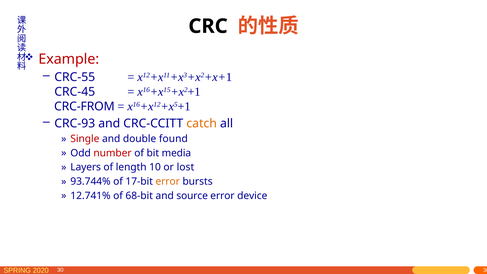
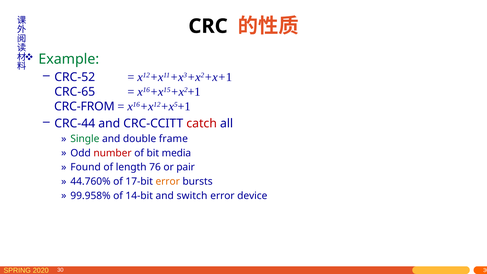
Example colour: red -> green (69, 59)
CRC-55: CRC-55 -> CRC-52 (75, 77)
CRC-45: CRC-45 -> CRC-65 (75, 92)
CRC-93: CRC-93 -> CRC-44 (75, 124)
catch colour: orange -> red (202, 124)
Single colour: red -> green (85, 139)
found: found -> frame (173, 139)
Layers: Layers -> Found (86, 167)
10: 10 -> 76 (155, 167)
lost: lost -> pair (186, 167)
93.744%: 93.744% -> 44.760% (90, 181)
12.741%: 12.741% -> 99.958% (90, 196)
68-bit: 68-bit -> 14-bit (139, 196)
source: source -> switch (192, 196)
